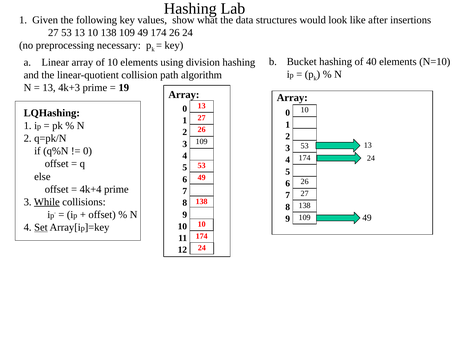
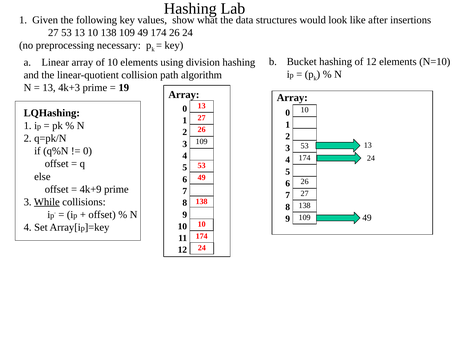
of 40: 40 -> 12 (371, 62)
4k+4: 4k+4 -> 4k+9 (91, 189)
Set underline: present -> none (41, 227)
